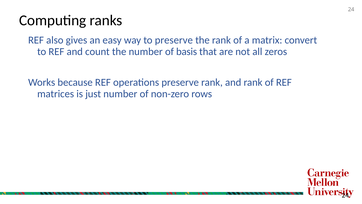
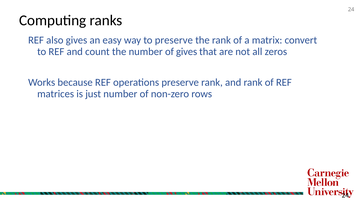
of basis: basis -> gives (187, 51)
